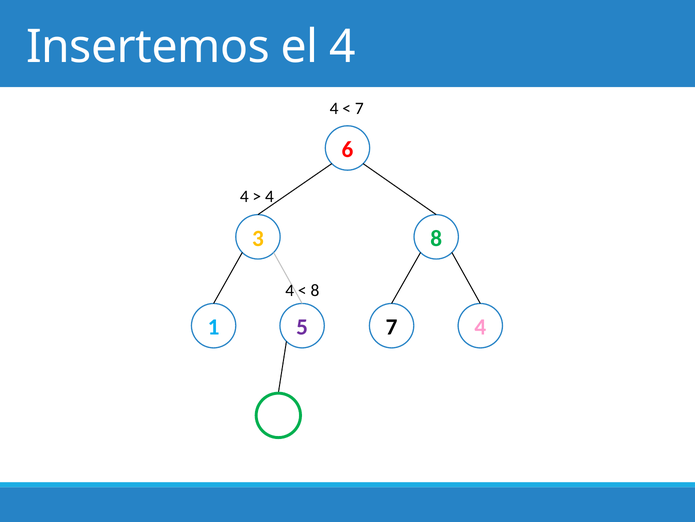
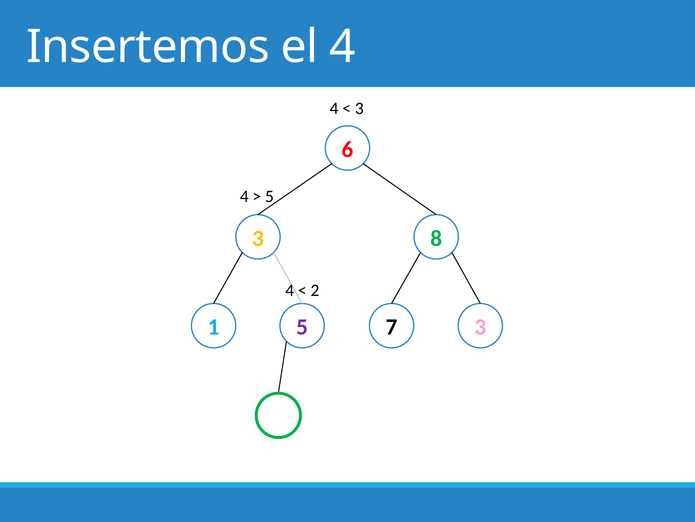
7: 7 -> 3 (359, 108)
4: 4 -> 5 (269, 196)
8: 8 -> 2 (315, 290)
4: 4 -> 3 (480, 327)
